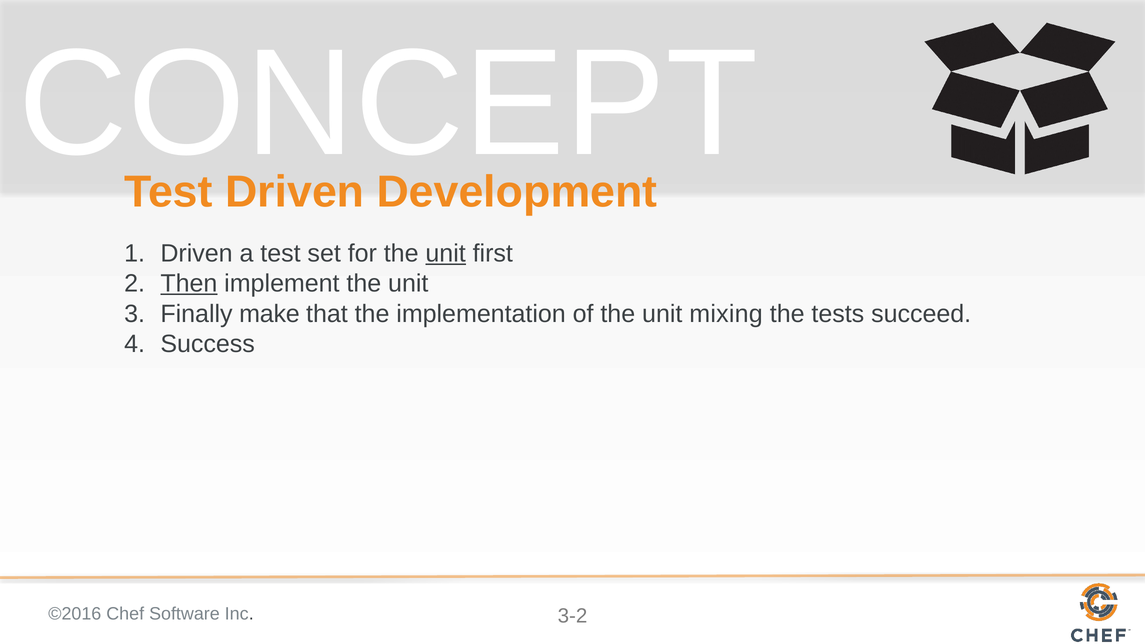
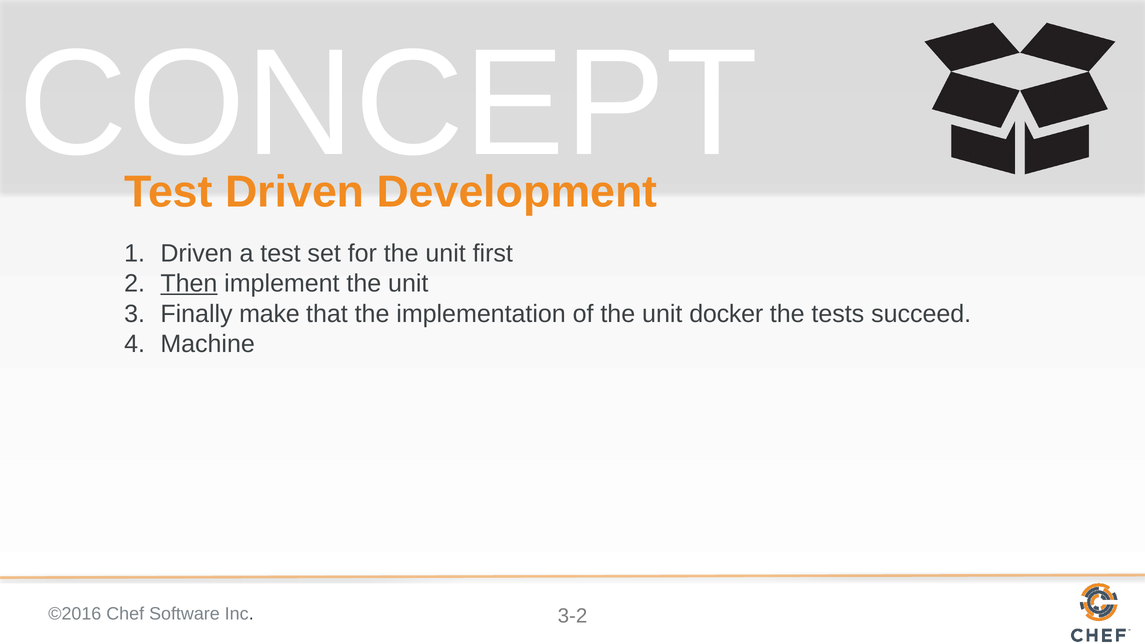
unit underline: present -> none (446, 254)
mixing: mixing -> docker (726, 314)
Success: Success -> Machine (208, 344)
